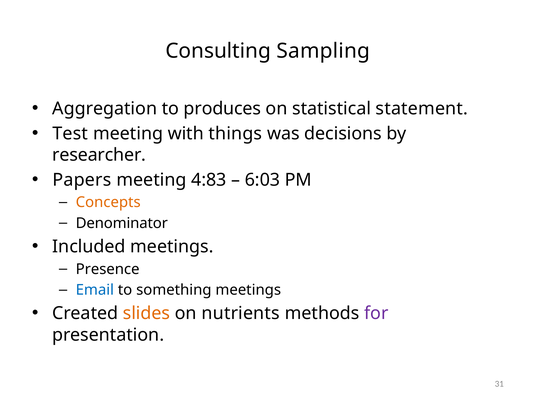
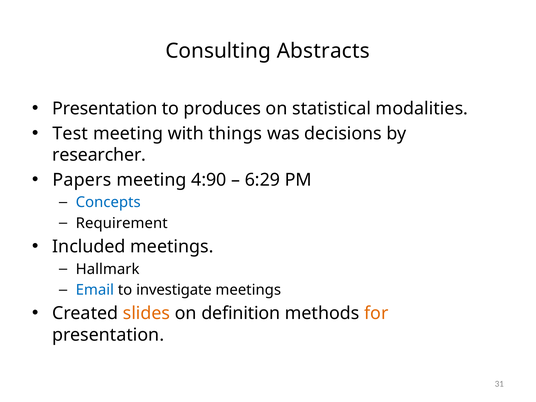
Sampling: Sampling -> Abstracts (323, 51)
Aggregation: Aggregation -> Presentation (105, 108)
statement: statement -> modalities (422, 108)
4:83: 4:83 -> 4:90 (209, 180)
6:03: 6:03 -> 6:29 (262, 180)
Concepts colour: orange -> blue (108, 202)
Denominator: Denominator -> Requirement (122, 223)
Presence: Presence -> Hallmark (108, 269)
something: something -> investigate (174, 290)
nutrients: nutrients -> definition (241, 313)
for colour: purple -> orange (376, 313)
